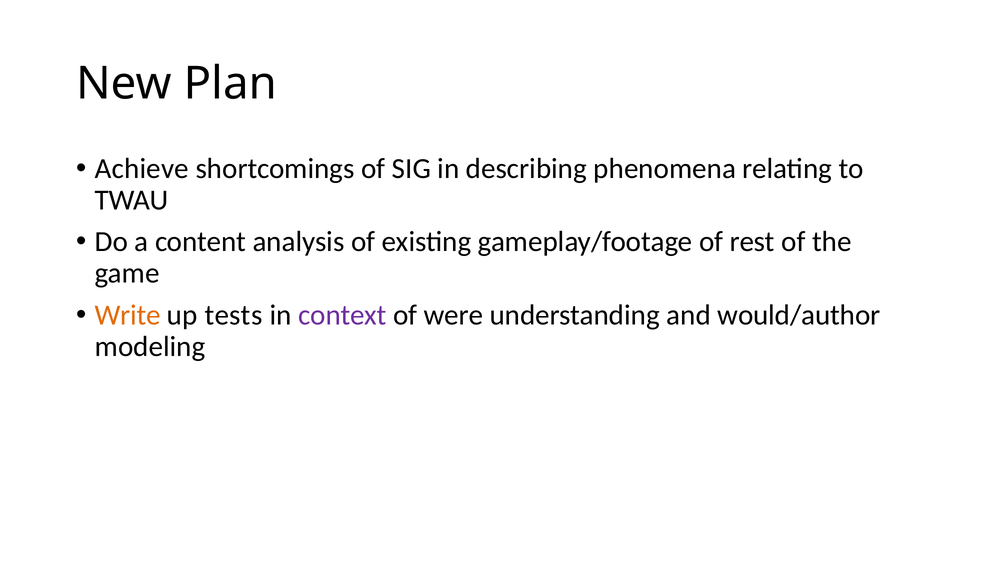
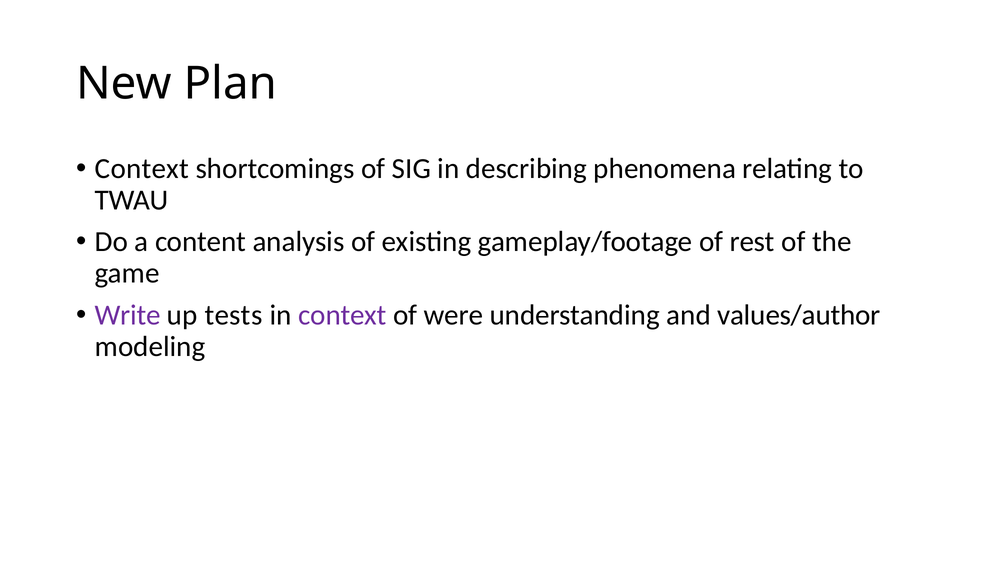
Achieve: Achieve -> Context (142, 169)
Write colour: orange -> purple (128, 315)
would/author: would/author -> values/author (799, 315)
